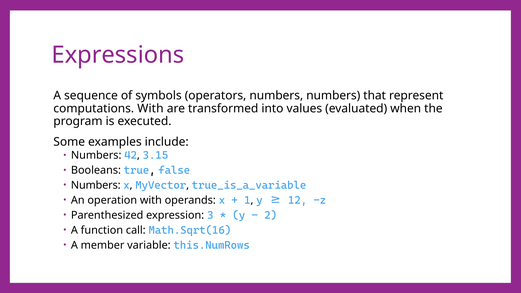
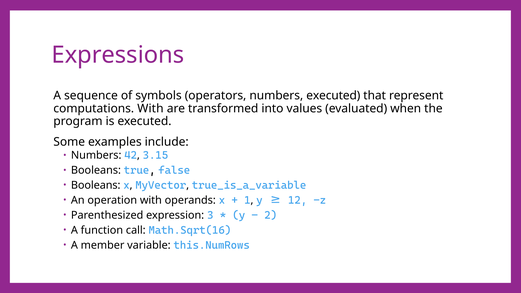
numbers numbers: numbers -> executed (333, 96)
Numbers: Numbers -> Booleans (96, 185)
